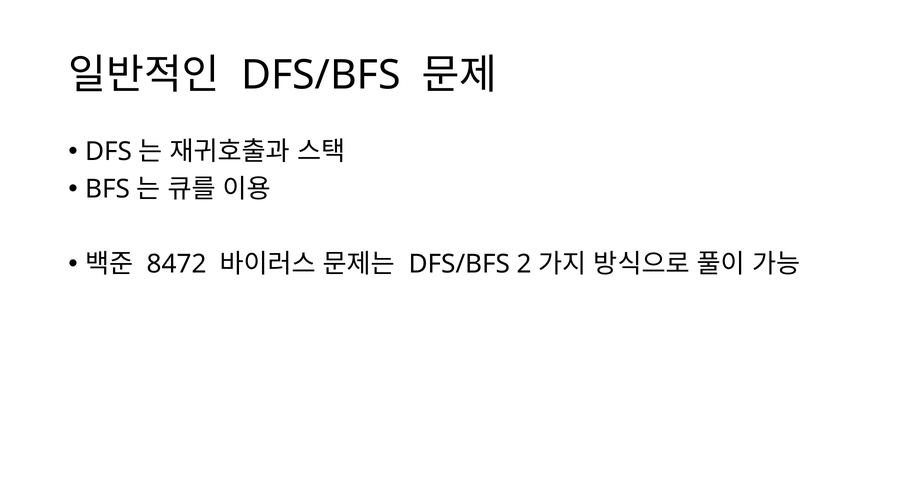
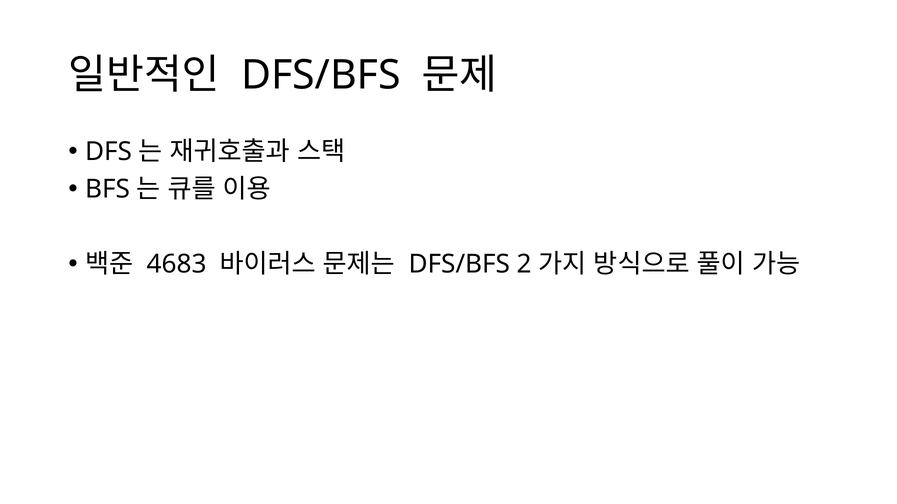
8472: 8472 -> 4683 (177, 264)
